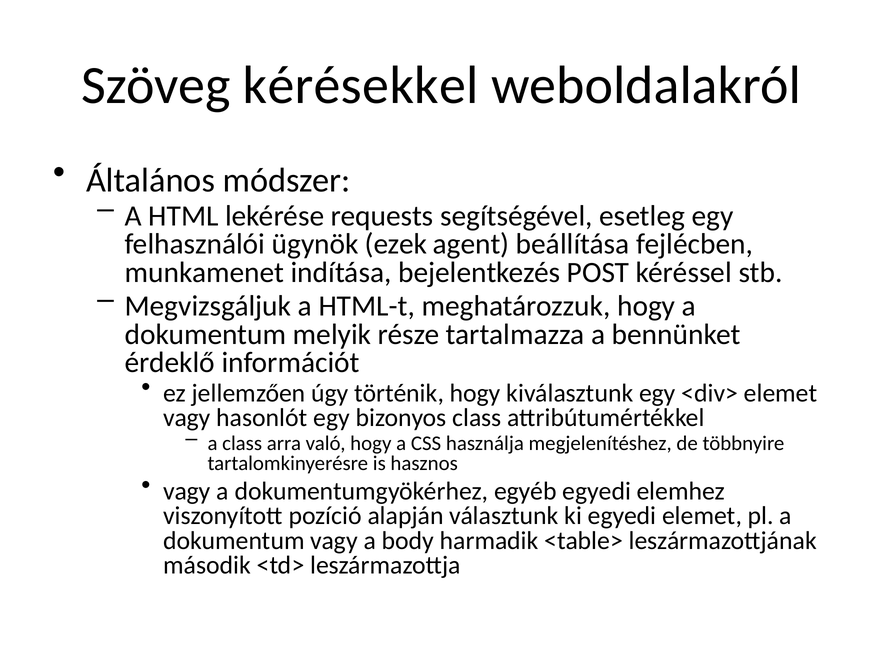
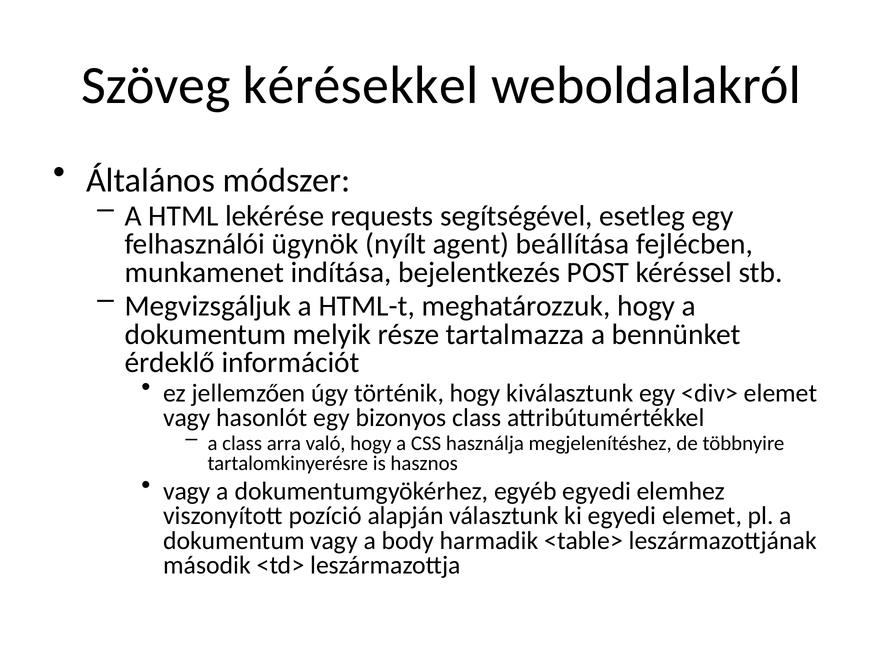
ezek: ezek -> nyílt (396, 244)
